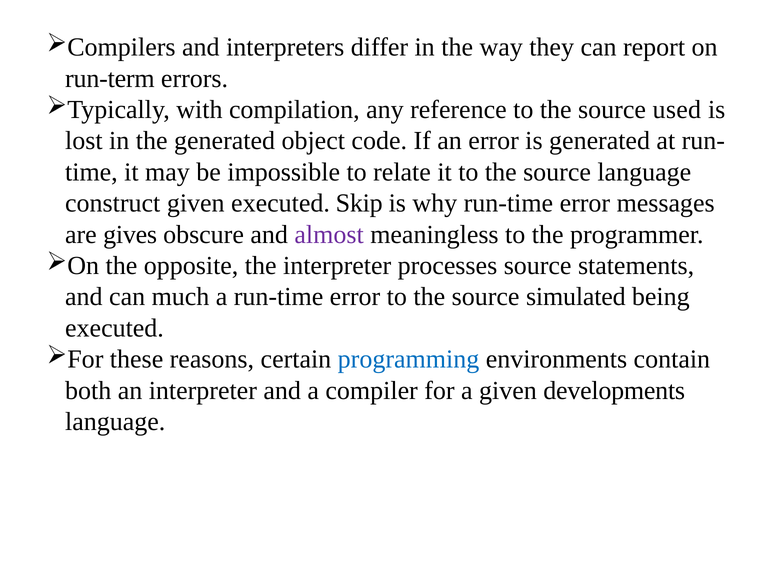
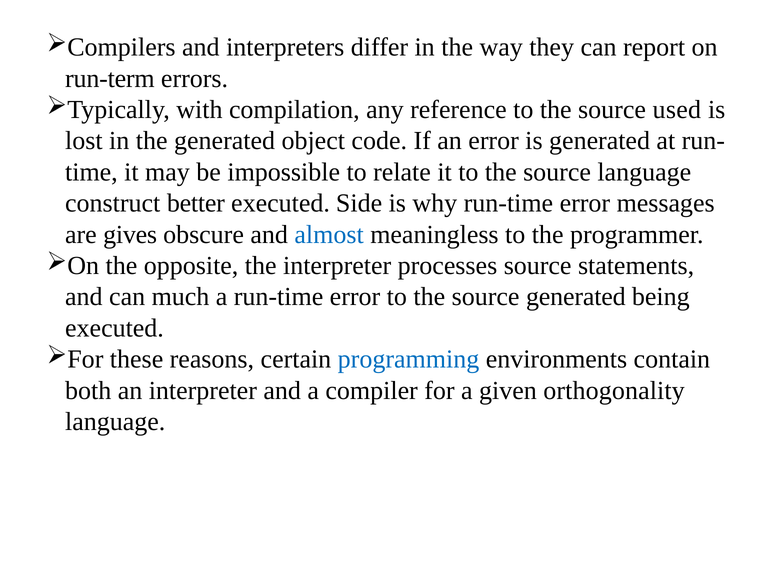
construct given: given -> better (196, 203)
Skip: Skip -> Side (359, 203)
almost colour: purple -> blue (329, 234)
source simulated: simulated -> generated (576, 297)
developments: developments -> orthogonality (614, 390)
